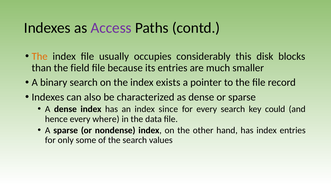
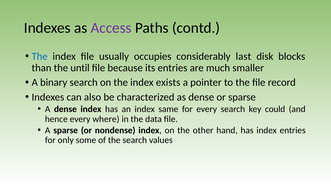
The colour: orange -> blue (40, 56)
this: this -> last (243, 56)
field: field -> until (80, 68)
since: since -> same (168, 109)
